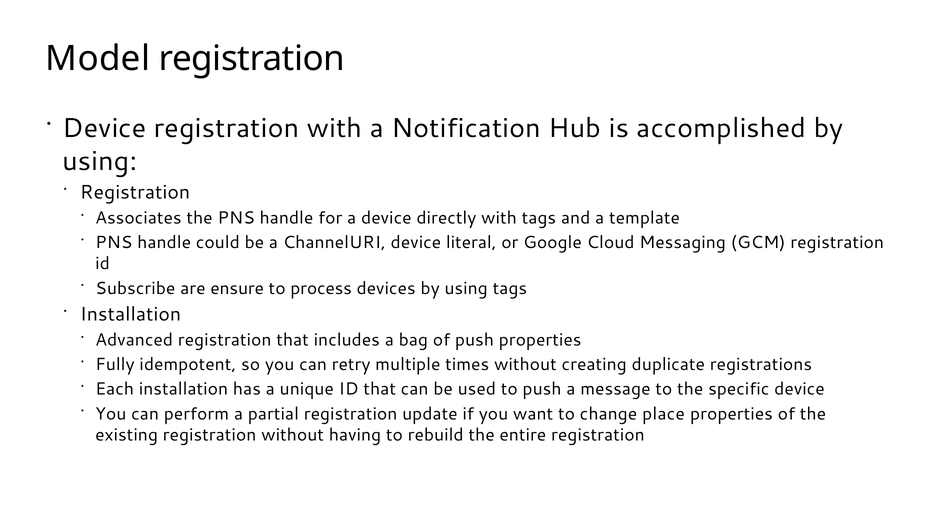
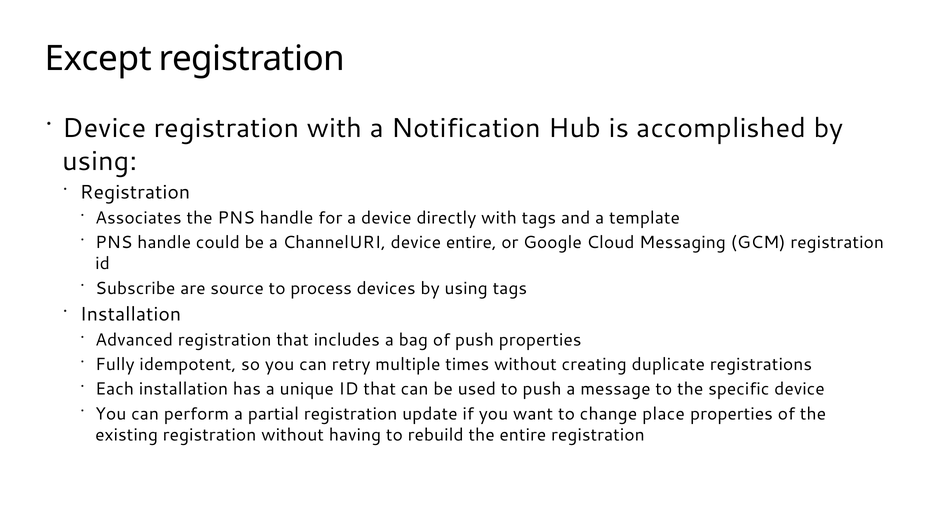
Model: Model -> Except (98, 59)
device literal: literal -> entire (471, 243)
ensure: ensure -> source (237, 288)
